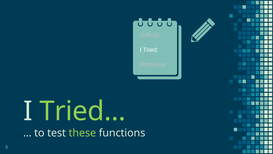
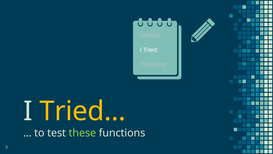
Tried… colour: light green -> yellow (83, 111)
